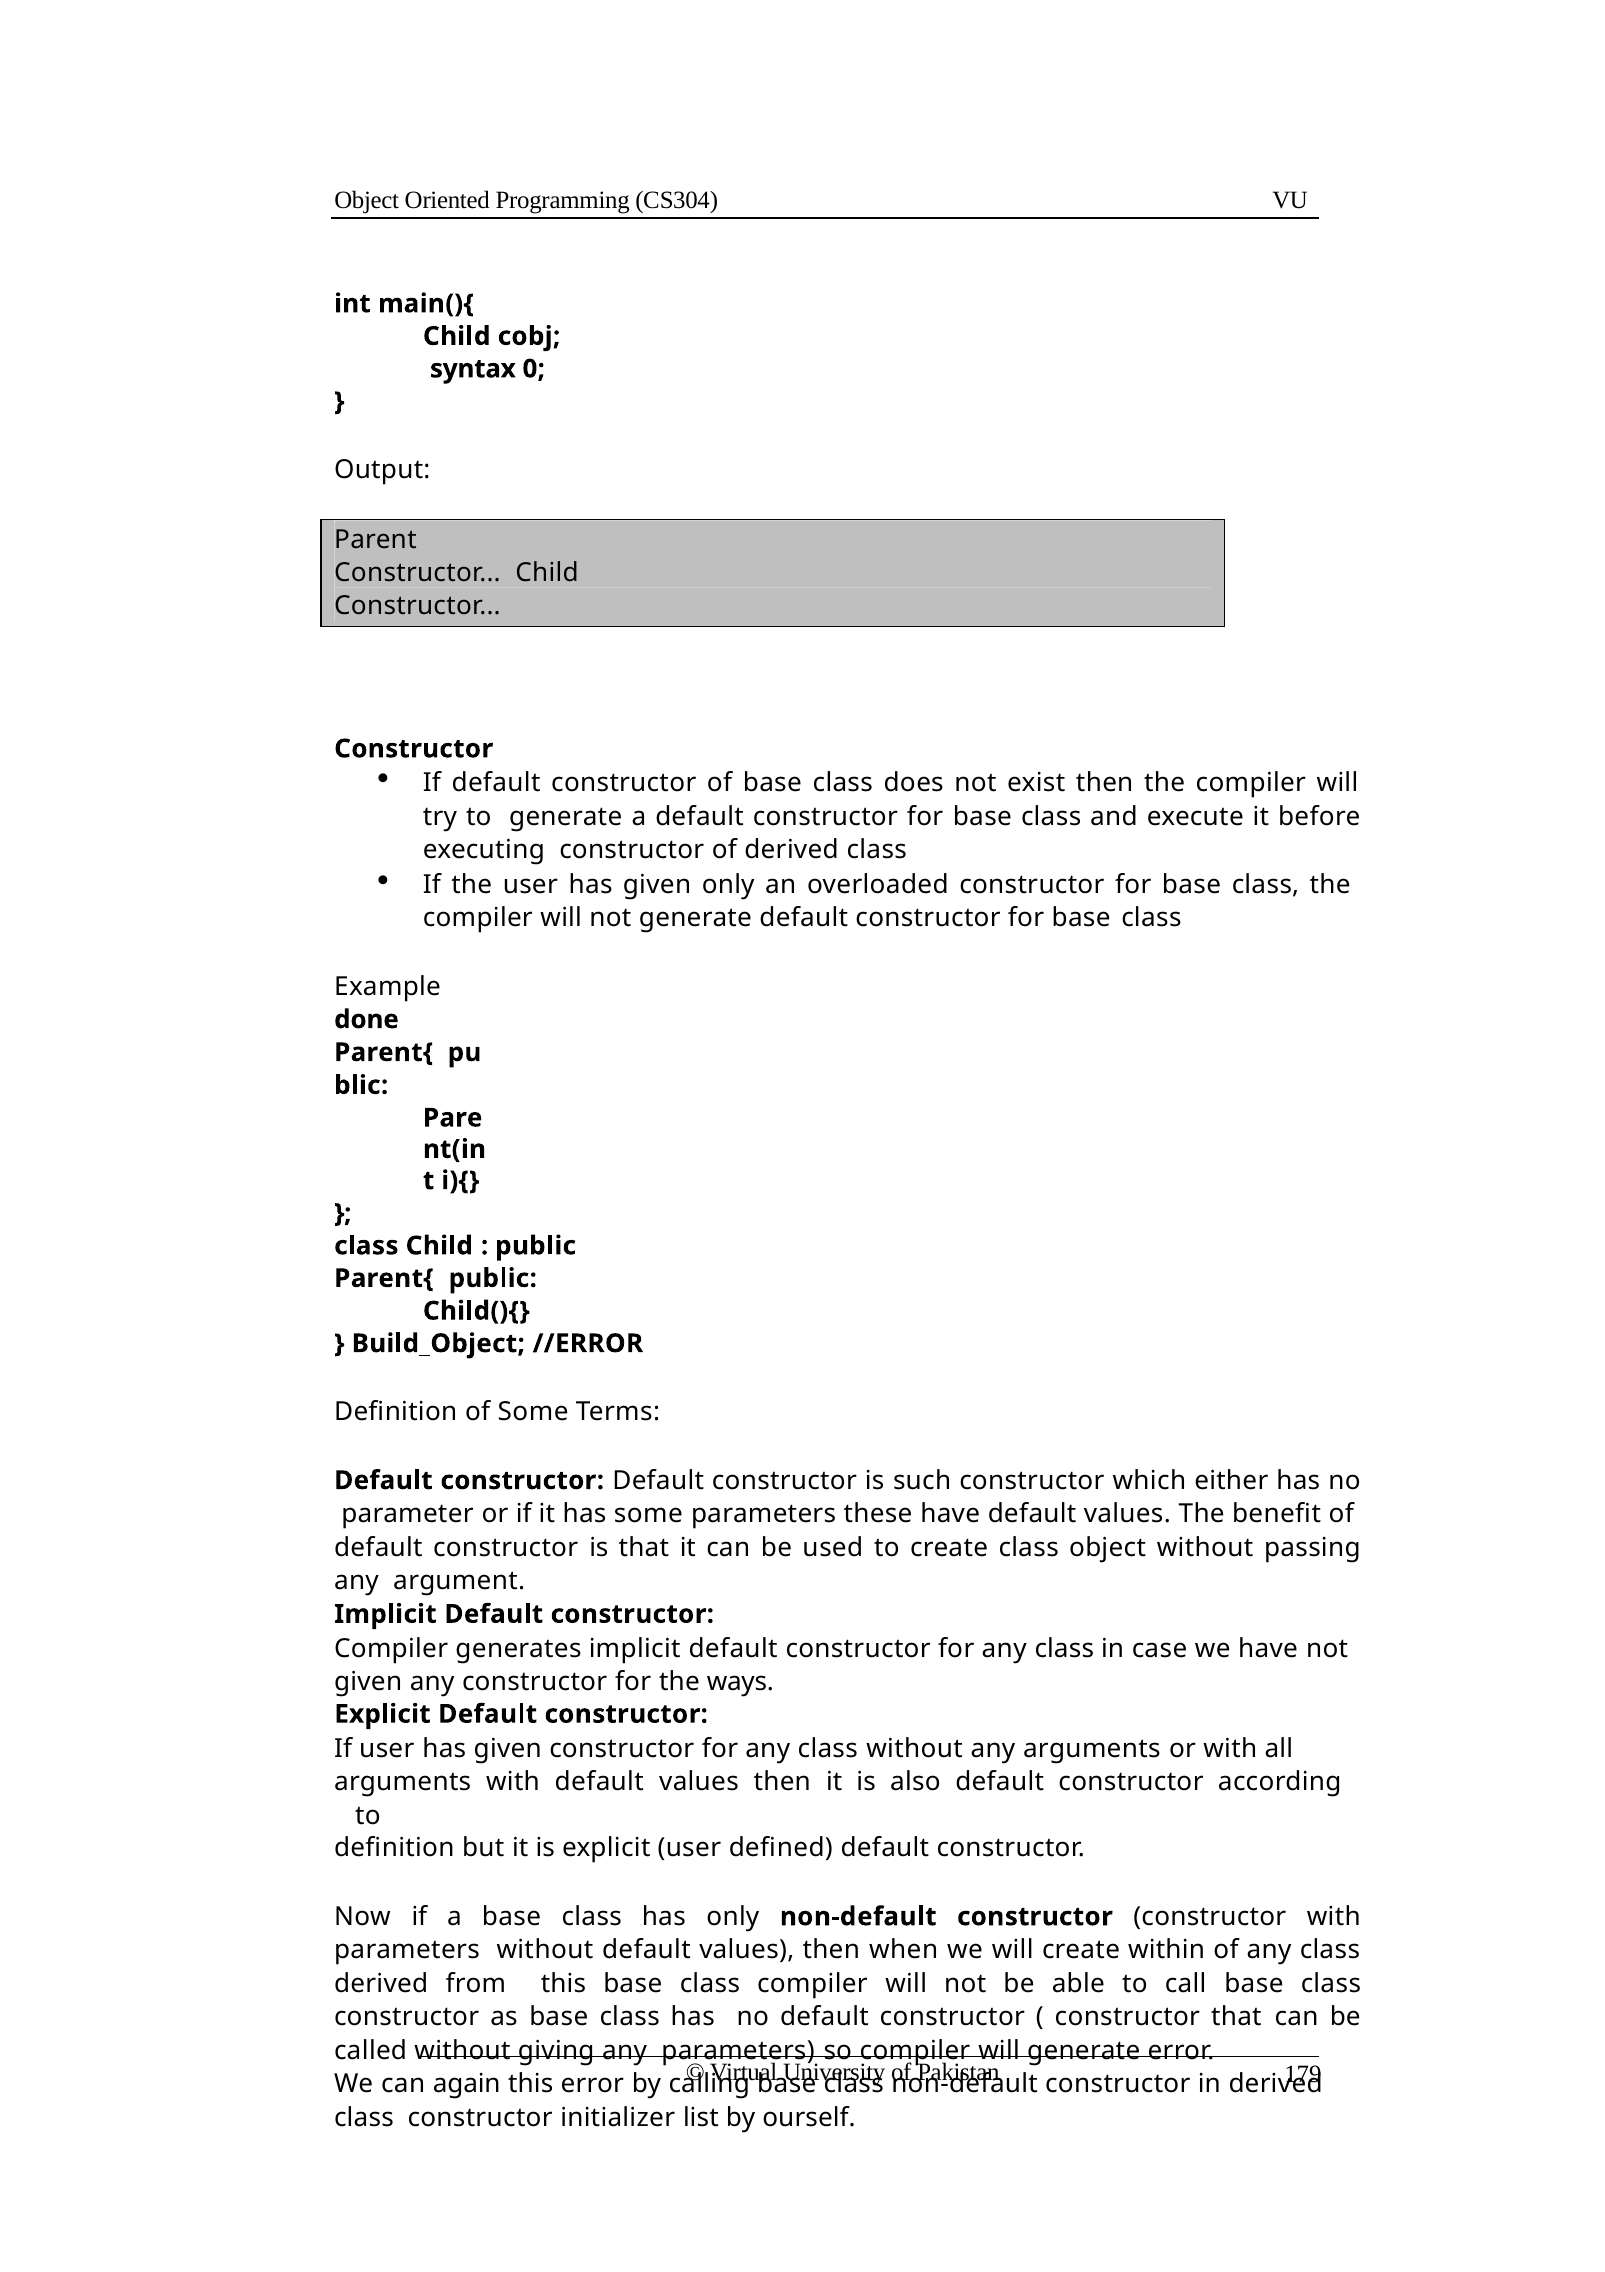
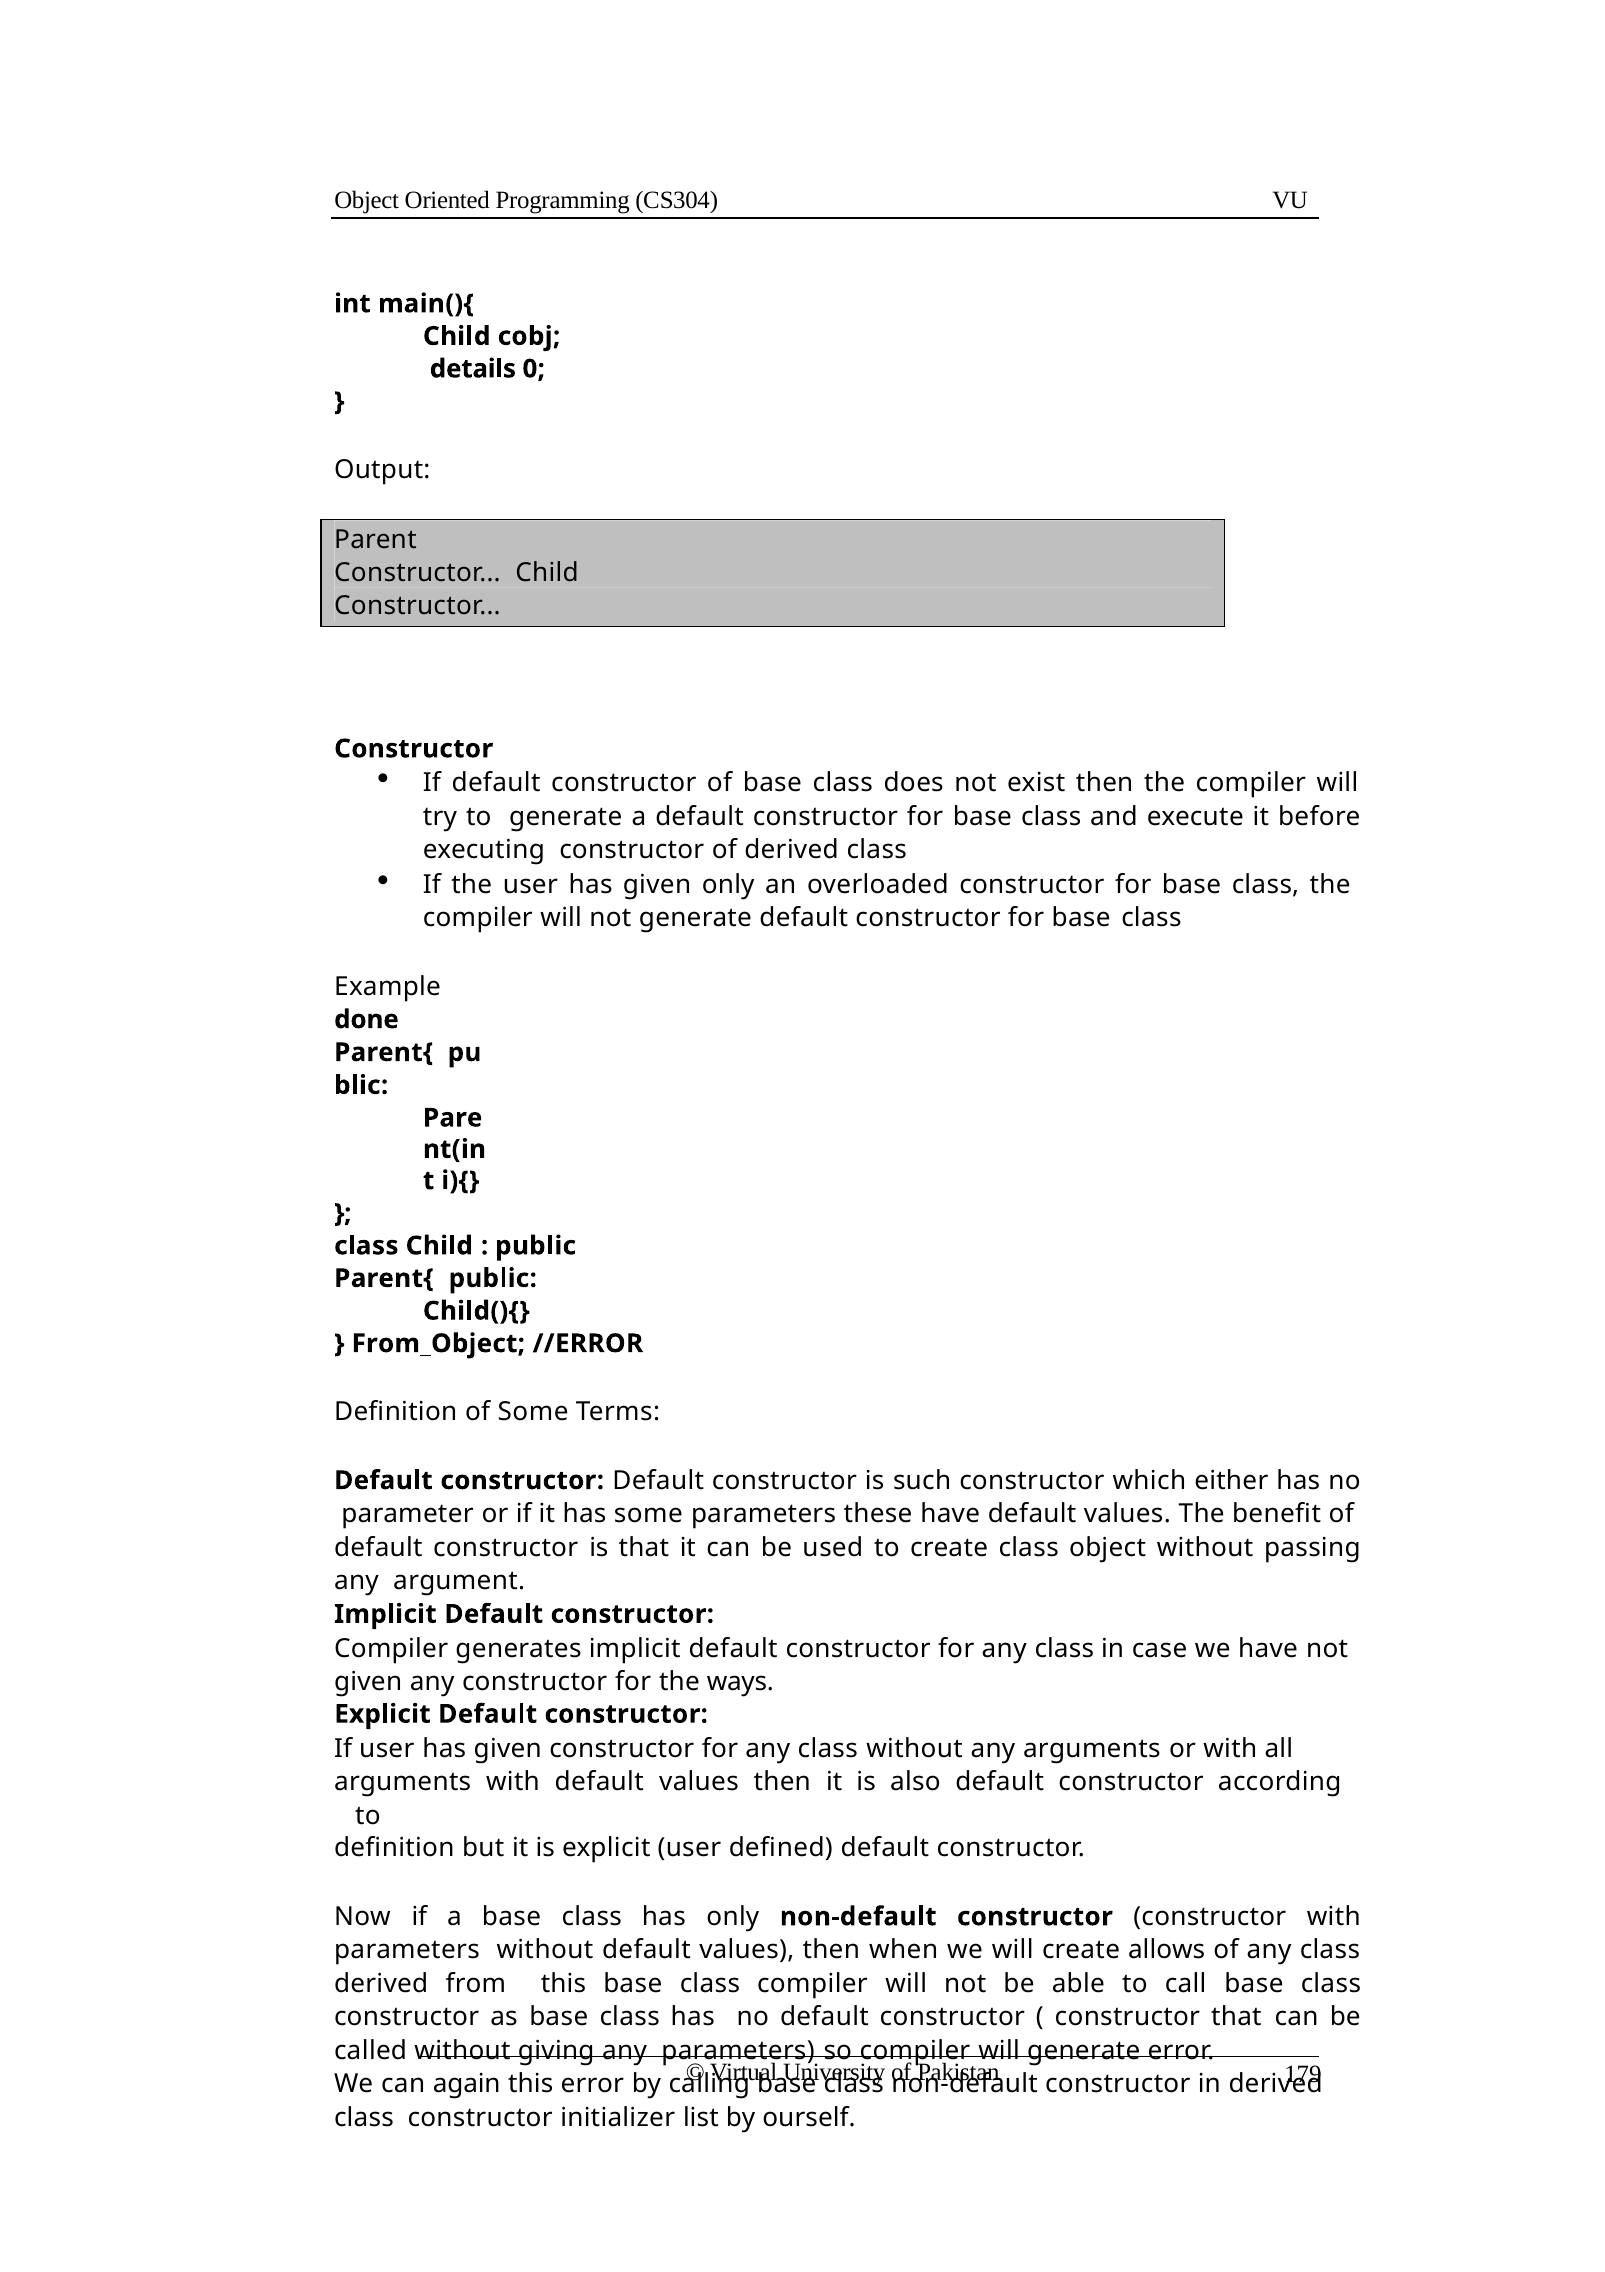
syntax: syntax -> details (473, 369)
Build_Object: Build_Object -> From_Object (438, 1343)
within: within -> allows (1167, 1950)
